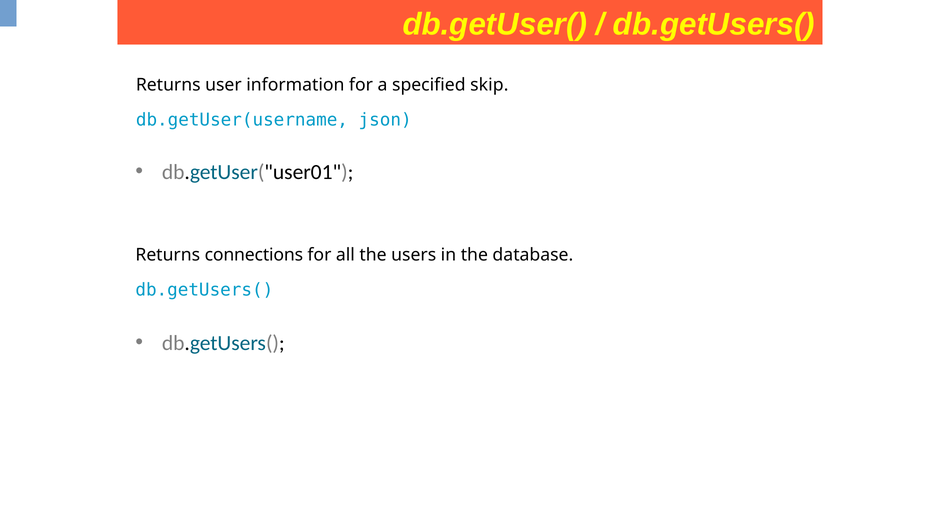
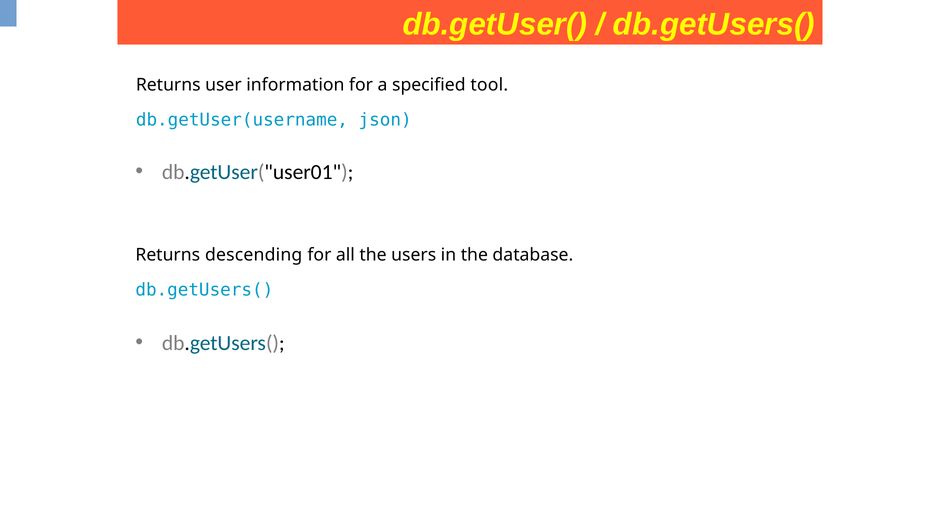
skip: skip -> tool (489, 85)
connections: connections -> descending (254, 255)
